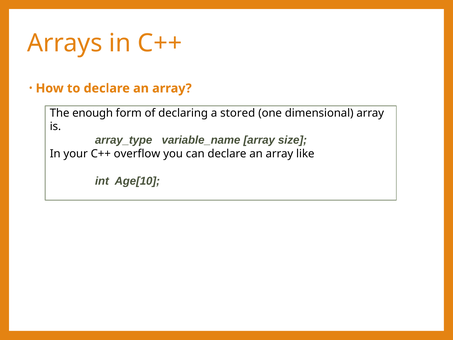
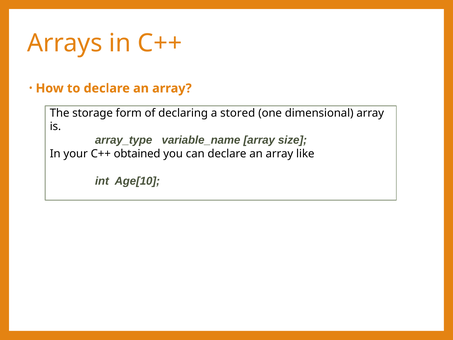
enough: enough -> storage (93, 113)
overflow: overflow -> obtained (137, 154)
